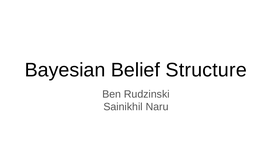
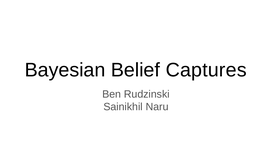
Structure: Structure -> Captures (206, 70)
